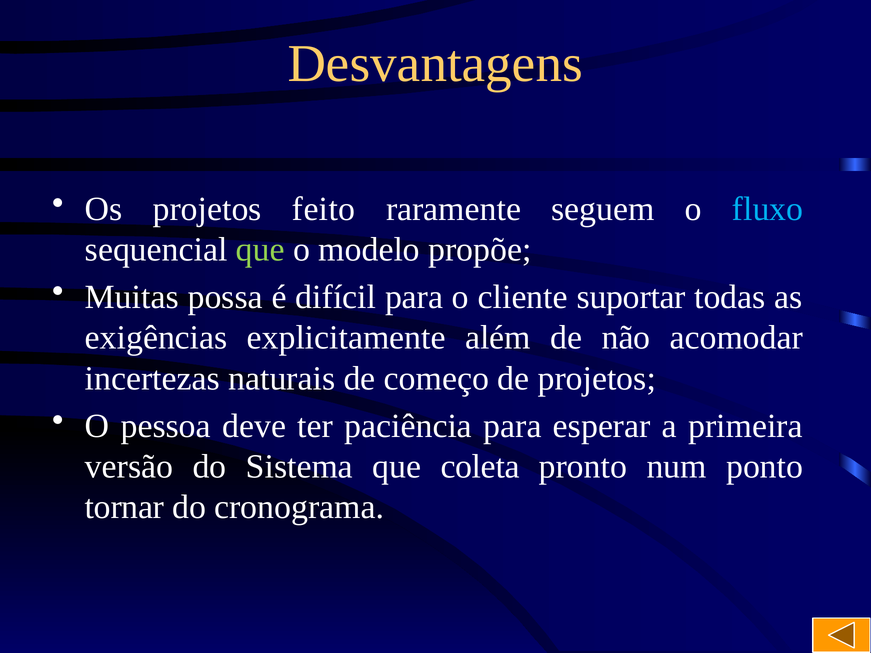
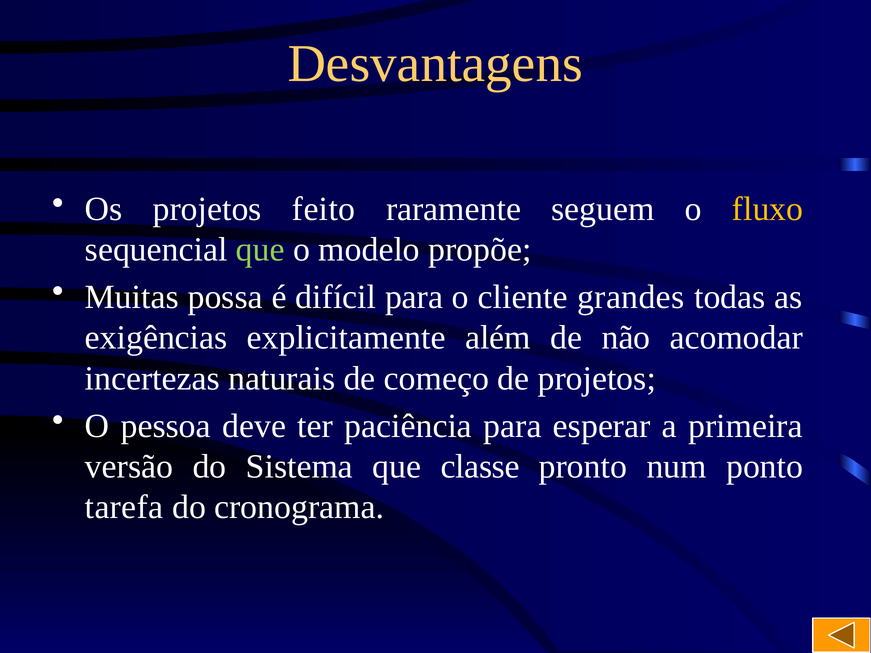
fluxo colour: light blue -> yellow (768, 209)
suportar: suportar -> grandes (631, 297)
coleta: coleta -> classe (480, 467)
tornar: tornar -> tarefa (124, 507)
